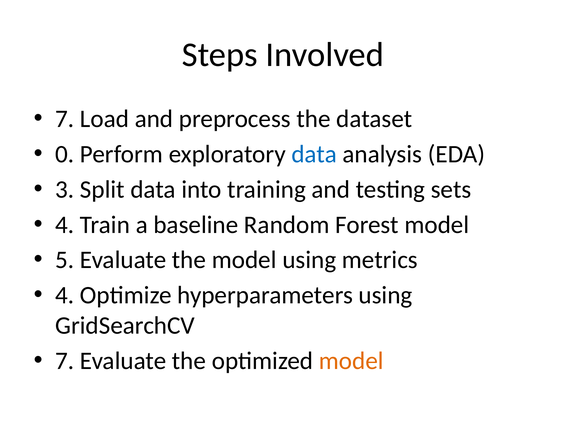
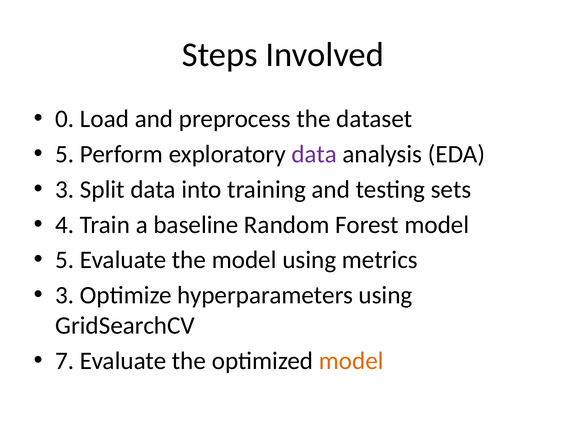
7: 7 -> 0 (65, 119)
0: 0 -> 5 (65, 154)
data colour: blue -> purple (314, 154)
4: 4 -> 3 (65, 295)
